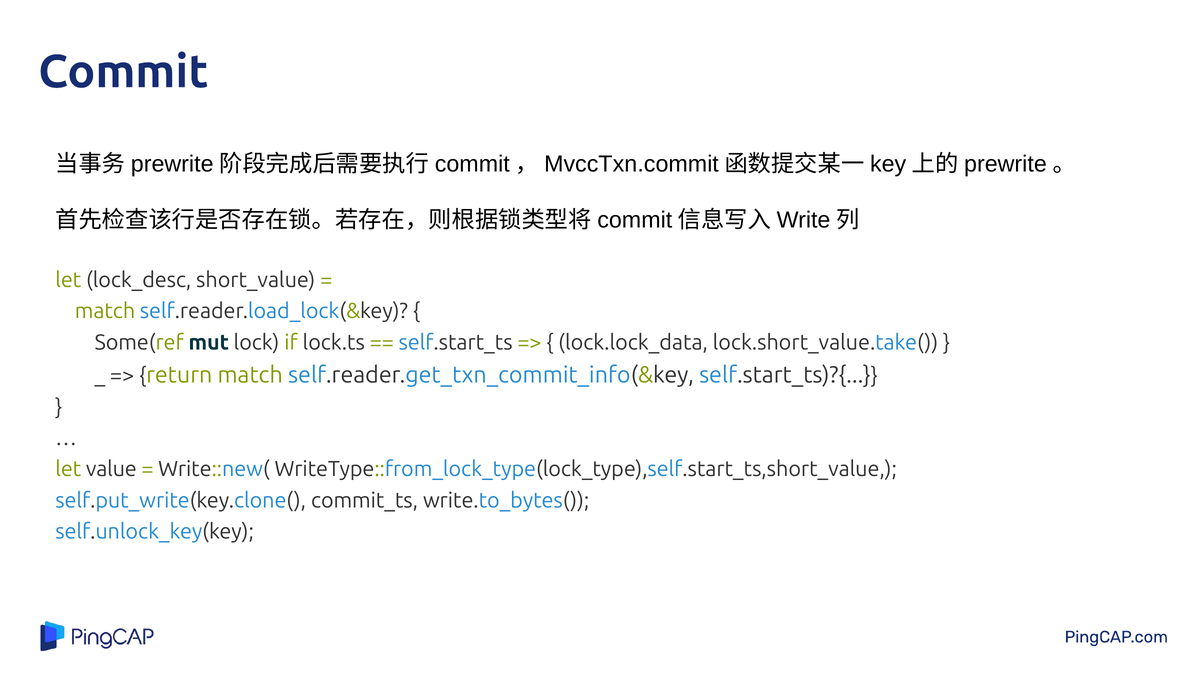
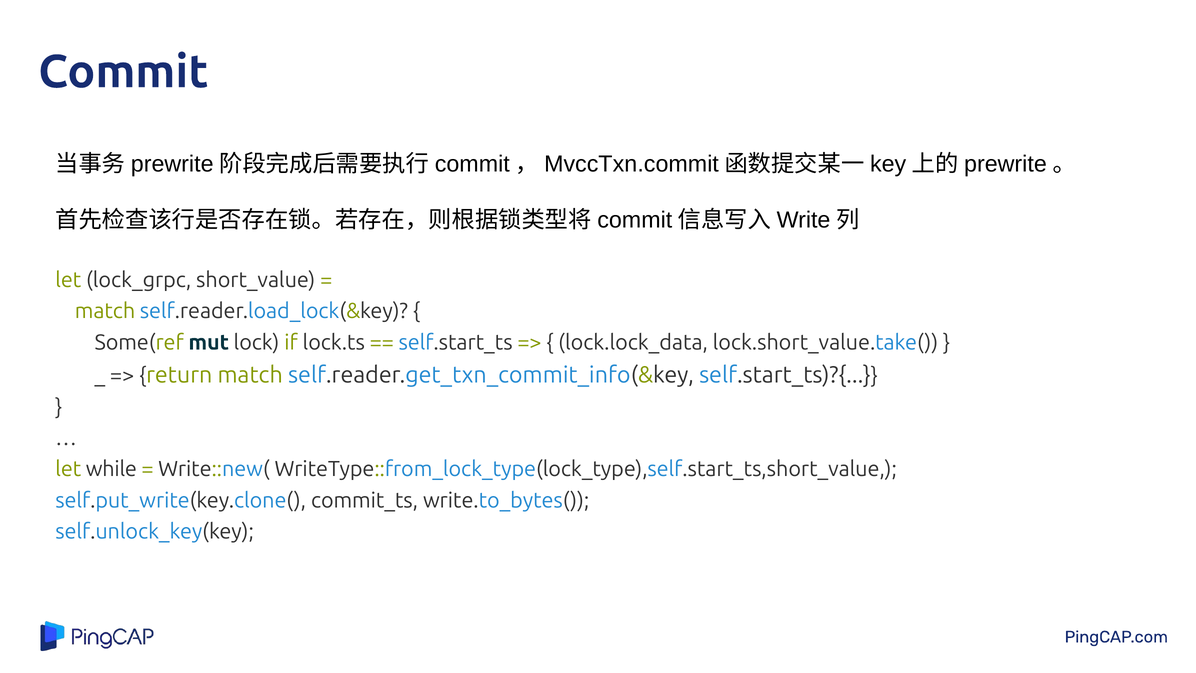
lock_desc: lock_desc -> lock_grpc (139, 280)
value: value -> while (111, 469)
